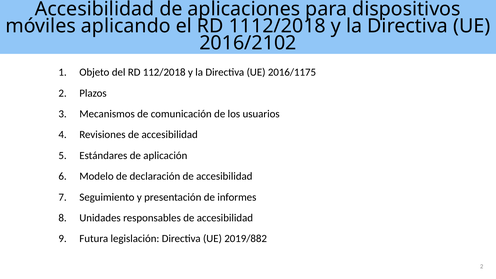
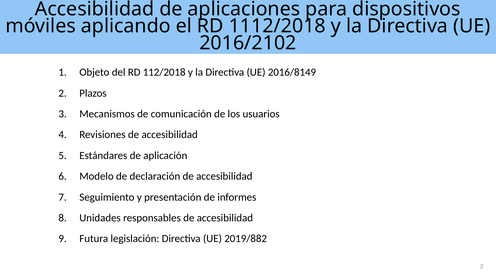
2016/1175: 2016/1175 -> 2016/8149 (292, 72)
